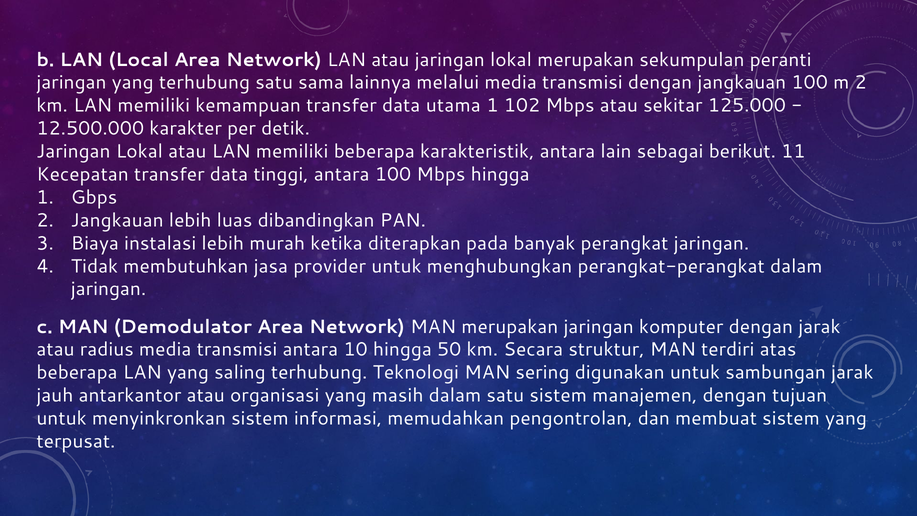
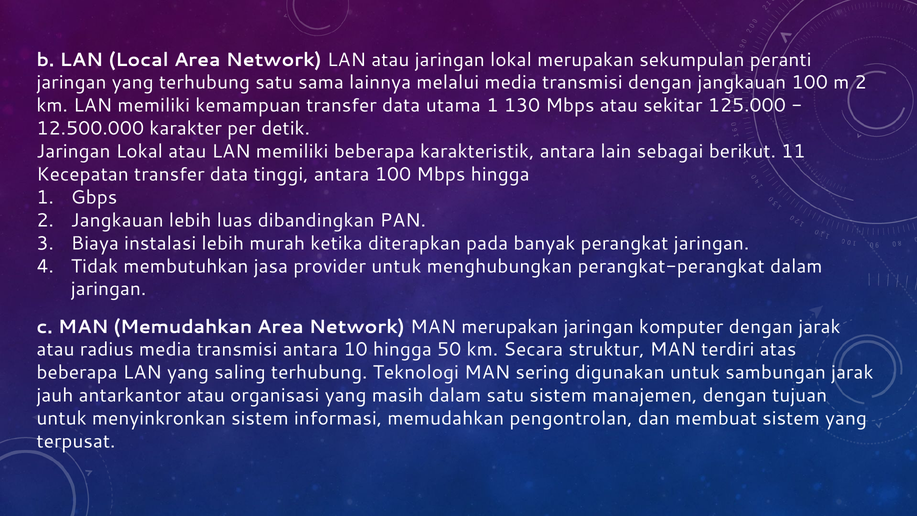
102: 102 -> 130 (522, 106)
MAN Demodulator: Demodulator -> Memudahkan (183, 327)
